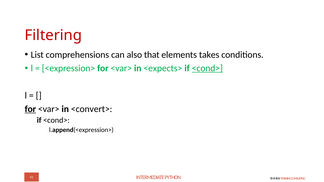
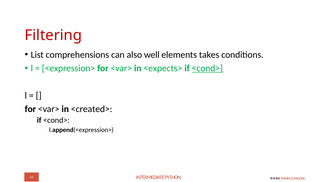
that: that -> well (152, 55)
for underline: present -> none (30, 109)
<convert>: <convert> -> <created> (92, 109)
